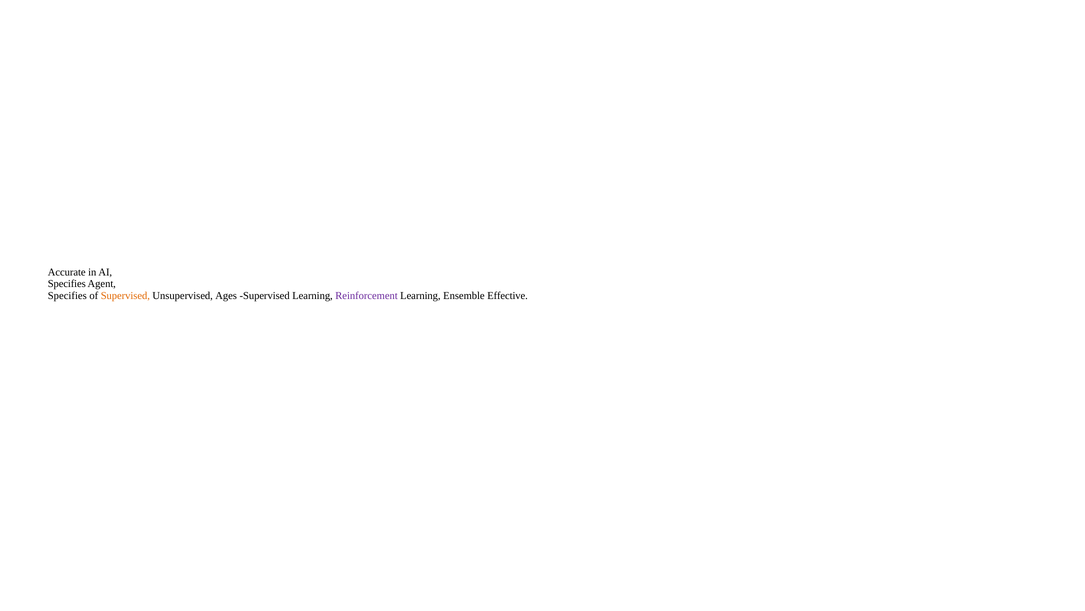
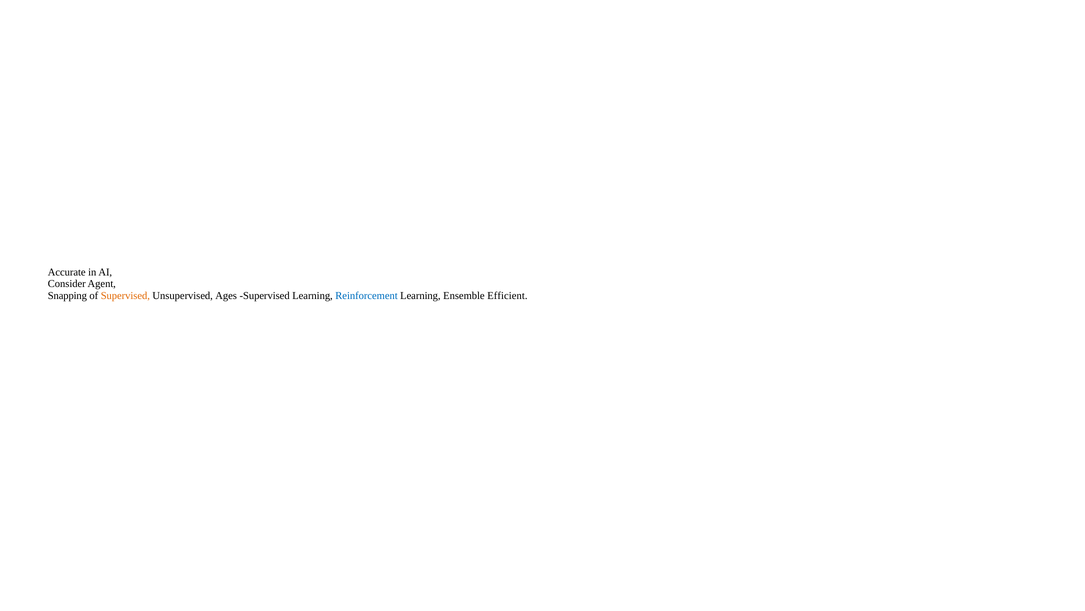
Specifies: Specifies -> Consider (67, 284)
Specifies: Specifies -> Snapping (67, 295)
Reinforcement colour: purple -> blue (367, 295)
Effective: Effective -> Efficient (507, 295)
